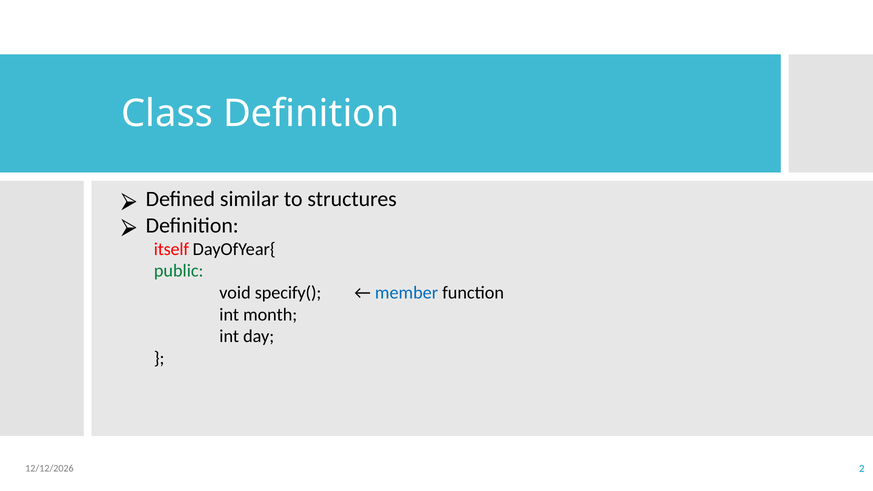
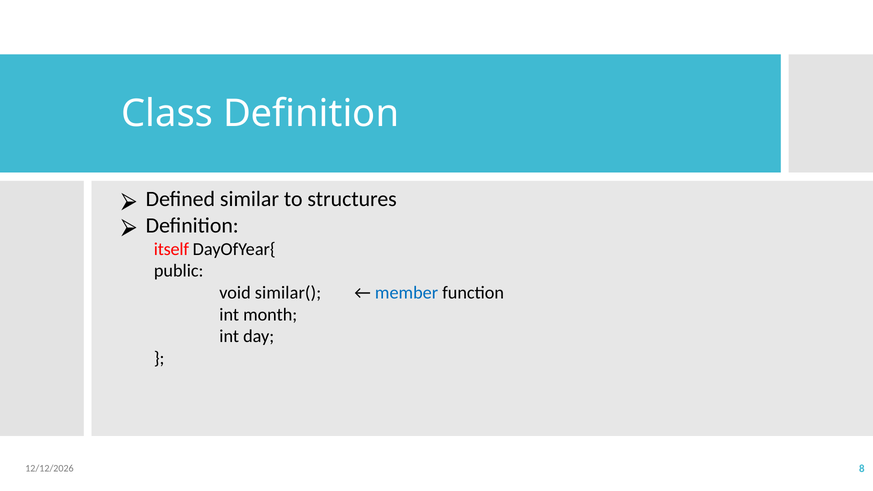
public colour: green -> black (179, 271)
specify(: specify( -> similar( (288, 293)
2: 2 -> 8 (862, 469)
